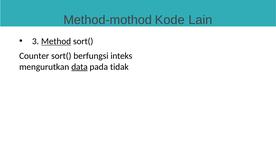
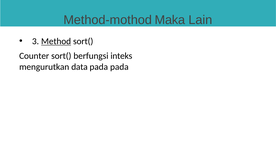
Kode: Kode -> Maka (170, 20)
data underline: present -> none (79, 67)
pada tidak: tidak -> pada (119, 67)
